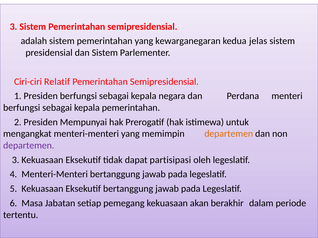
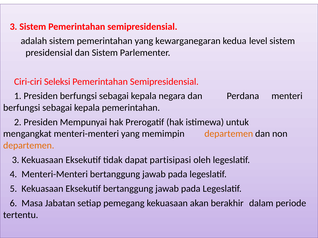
jelas: jelas -> level (258, 41)
Relatif: Relatif -> Seleksi (57, 82)
departemen colour: purple -> orange (29, 146)
